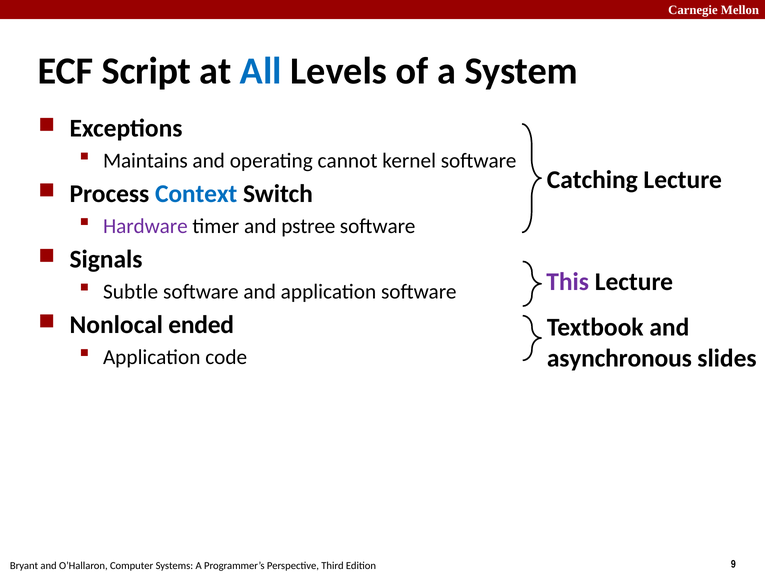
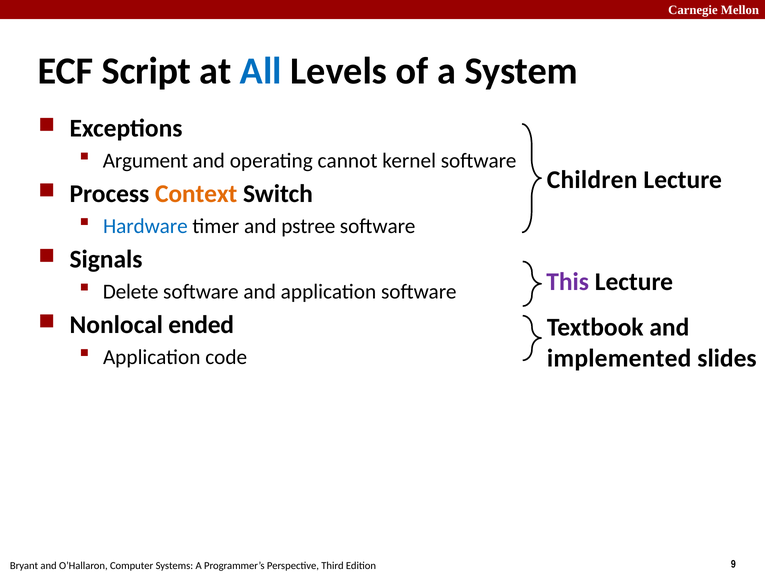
Maintains: Maintains -> Argument (145, 160)
Catching: Catching -> Children (592, 180)
Context colour: blue -> orange (196, 194)
Hardware colour: purple -> blue (145, 226)
Subtle: Subtle -> Delete (131, 291)
asynchronous: asynchronous -> implemented (619, 358)
